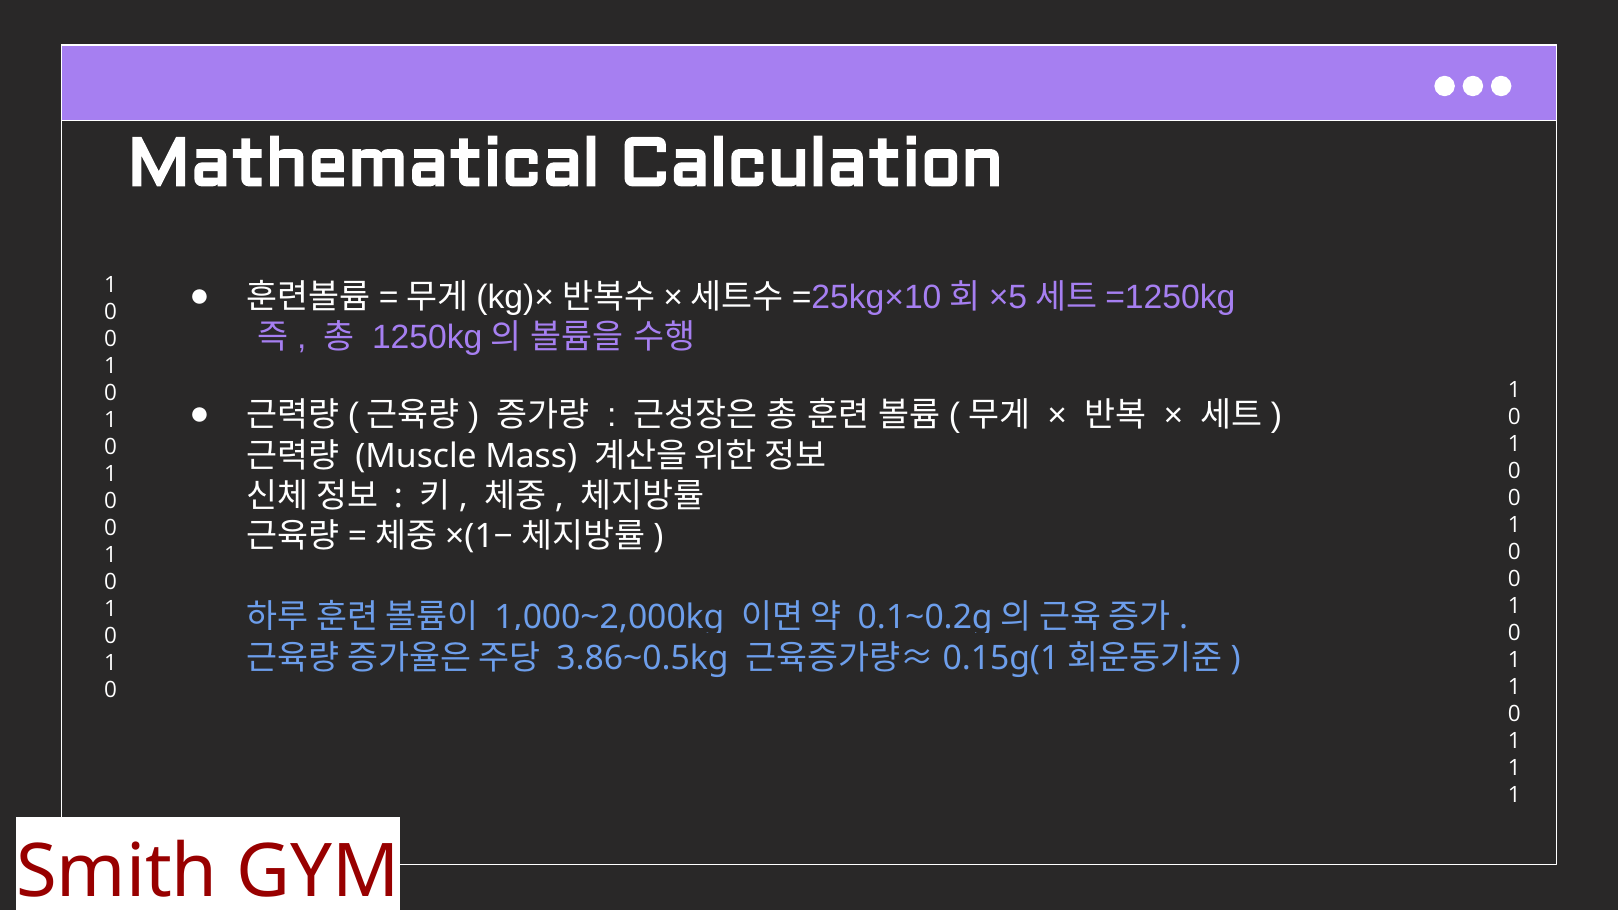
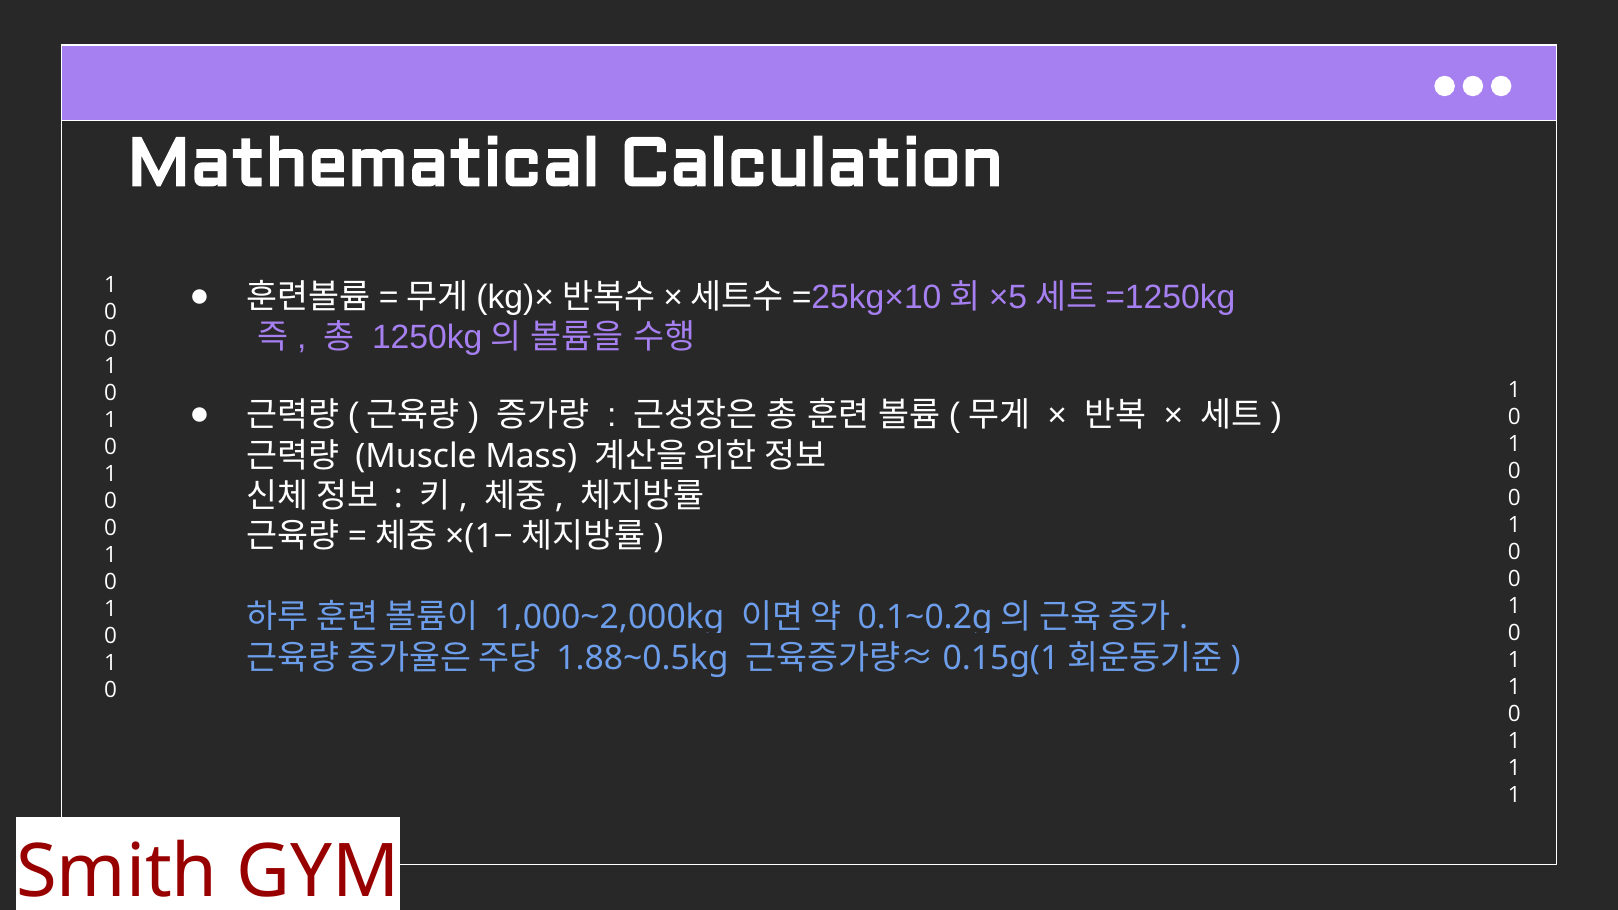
3.86~0.5kg: 3.86~0.5kg -> 1.88~0.5kg (643, 658)
